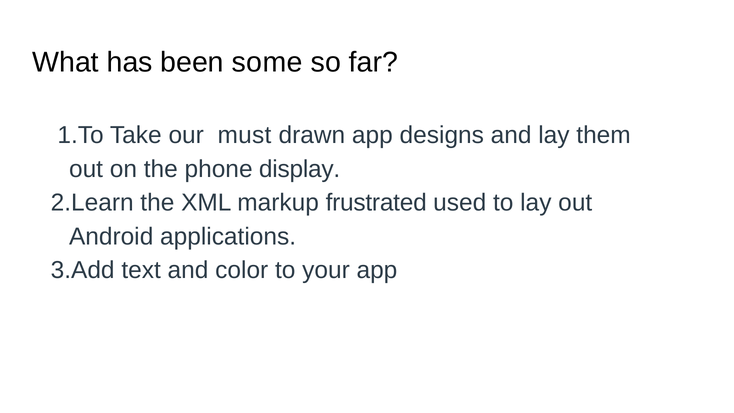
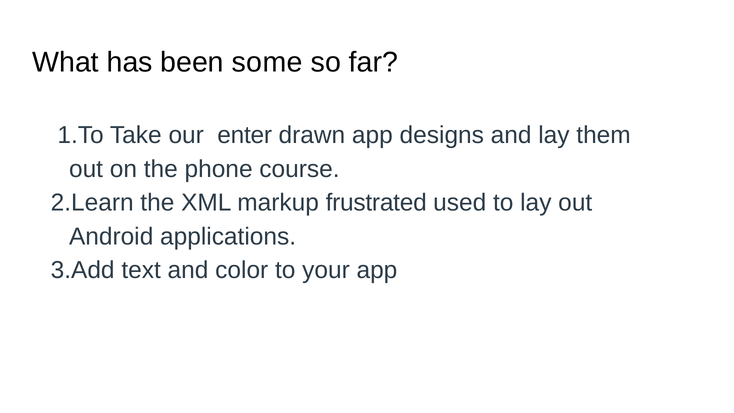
must: must -> enter (245, 135)
display: display -> course (299, 169)
